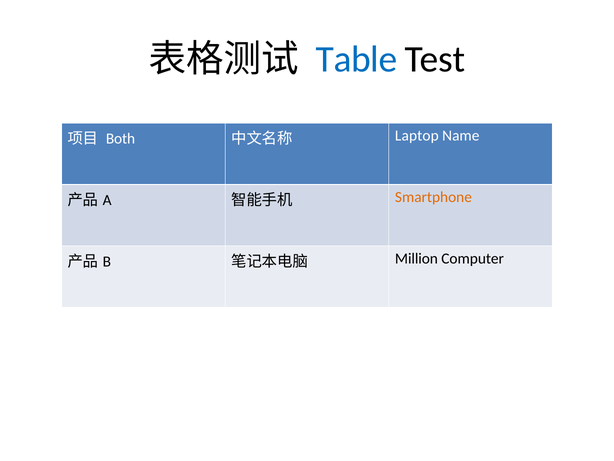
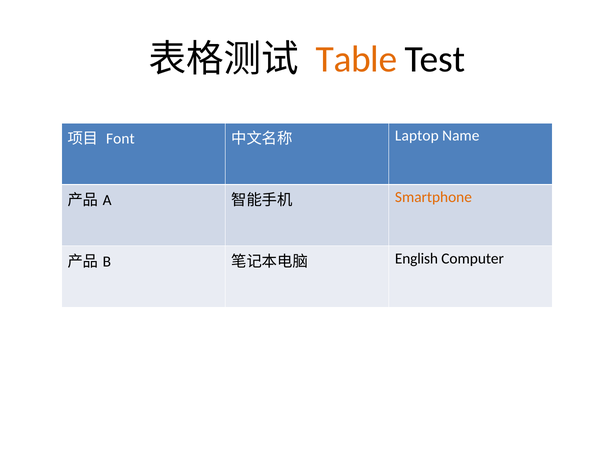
Table colour: blue -> orange (356, 59)
Both: Both -> Font (120, 139)
Million: Million -> English (416, 258)
